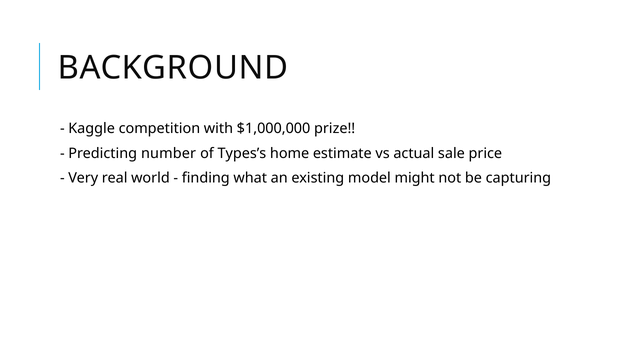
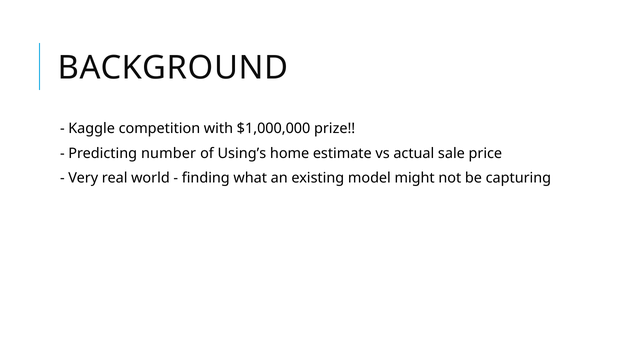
Types’s: Types’s -> Using’s (242, 153)
